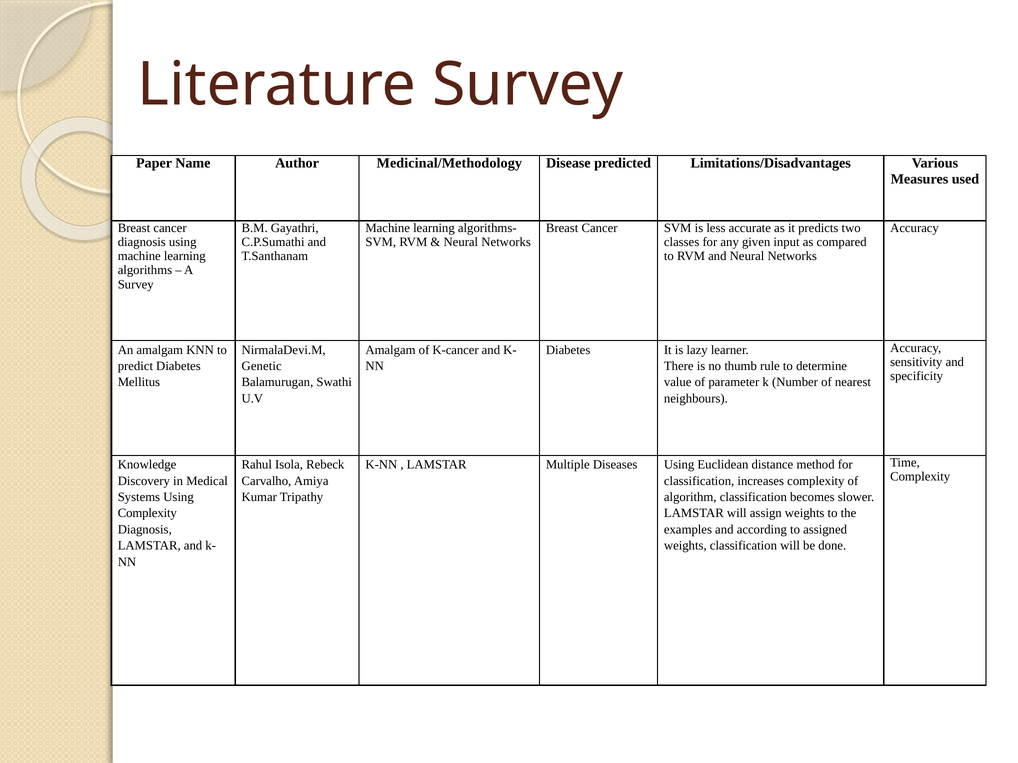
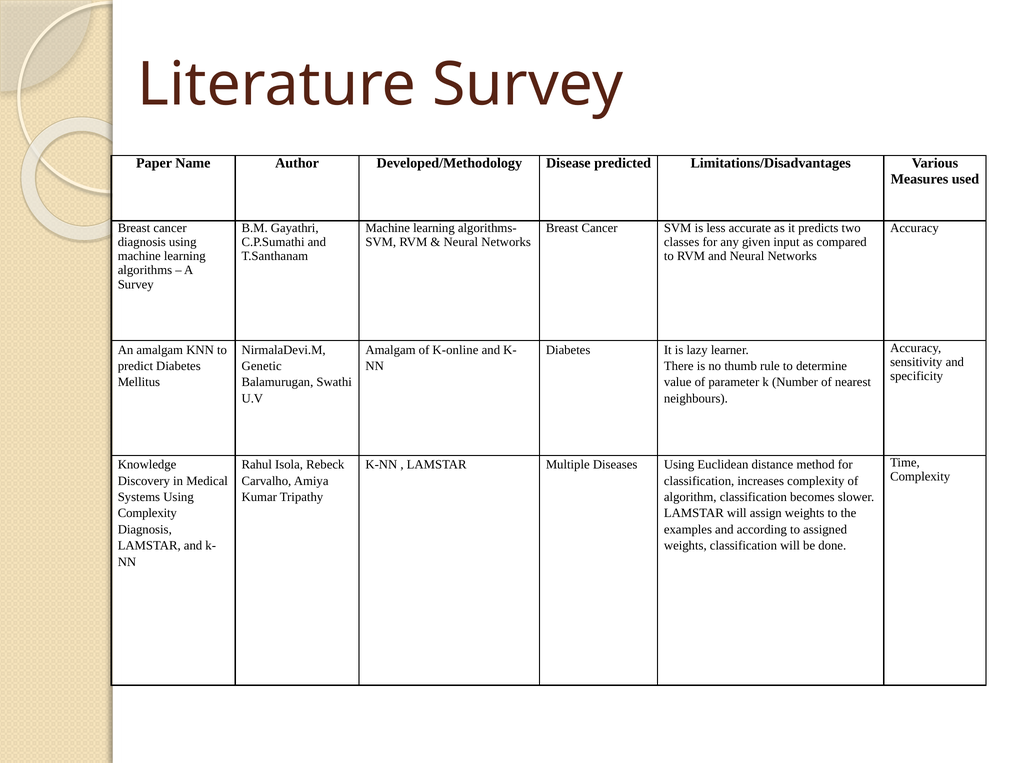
Medicinal/Methodology: Medicinal/Methodology -> Developed/Methodology (449, 163)
K-cancer: K-cancer -> K-online (455, 350)
